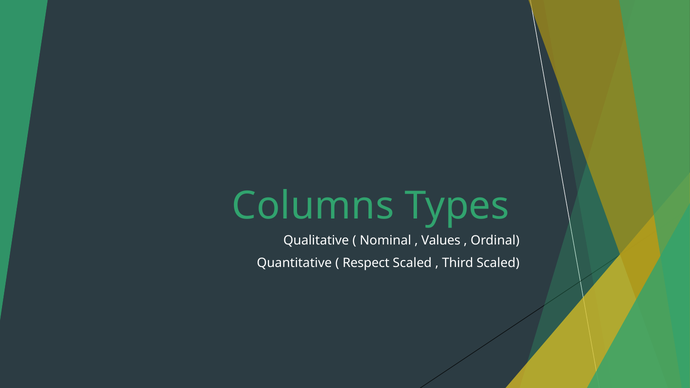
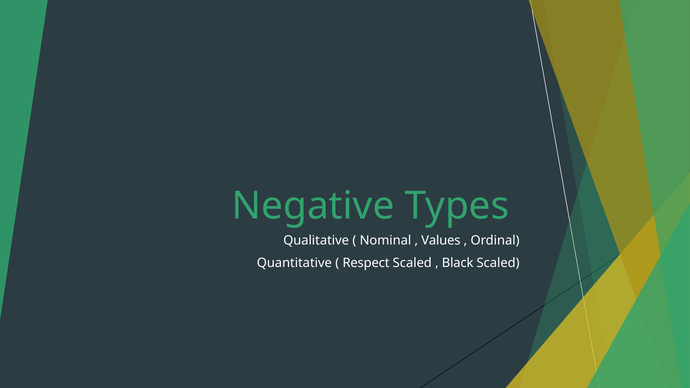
Columns: Columns -> Negative (313, 206)
Third: Third -> Black (458, 263)
